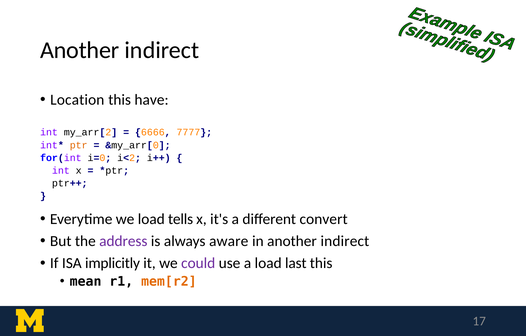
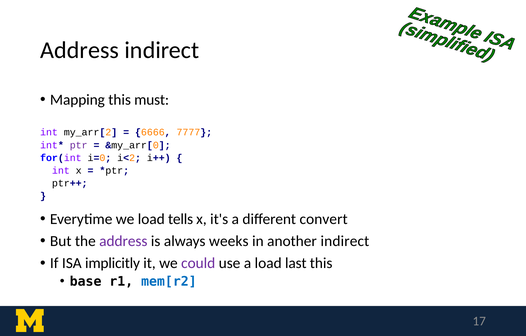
Another: Another -> Address (80, 50)
Location: Location -> Mapping (77, 100)
have: have -> must (152, 100)
ptr colour: orange -> purple (79, 145)
aware: aware -> weeks (229, 241)
mean: mean -> base (86, 282)
mem[r2 colour: orange -> blue (169, 282)
